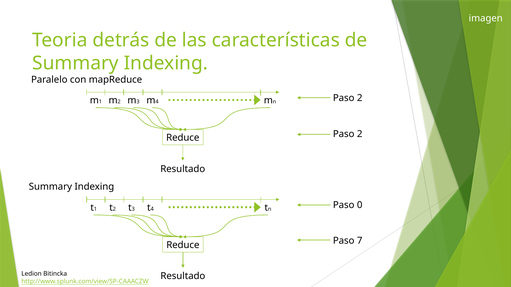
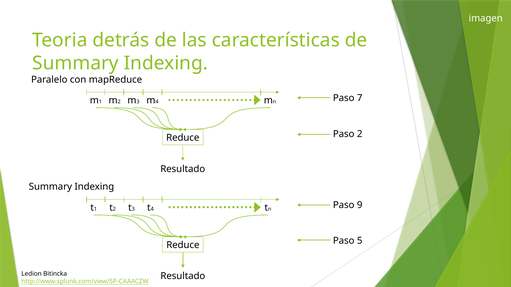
2: 2 -> 7 (360, 98)
0: 0 -> 9 (360, 205)
7: 7 -> 5 (360, 241)
